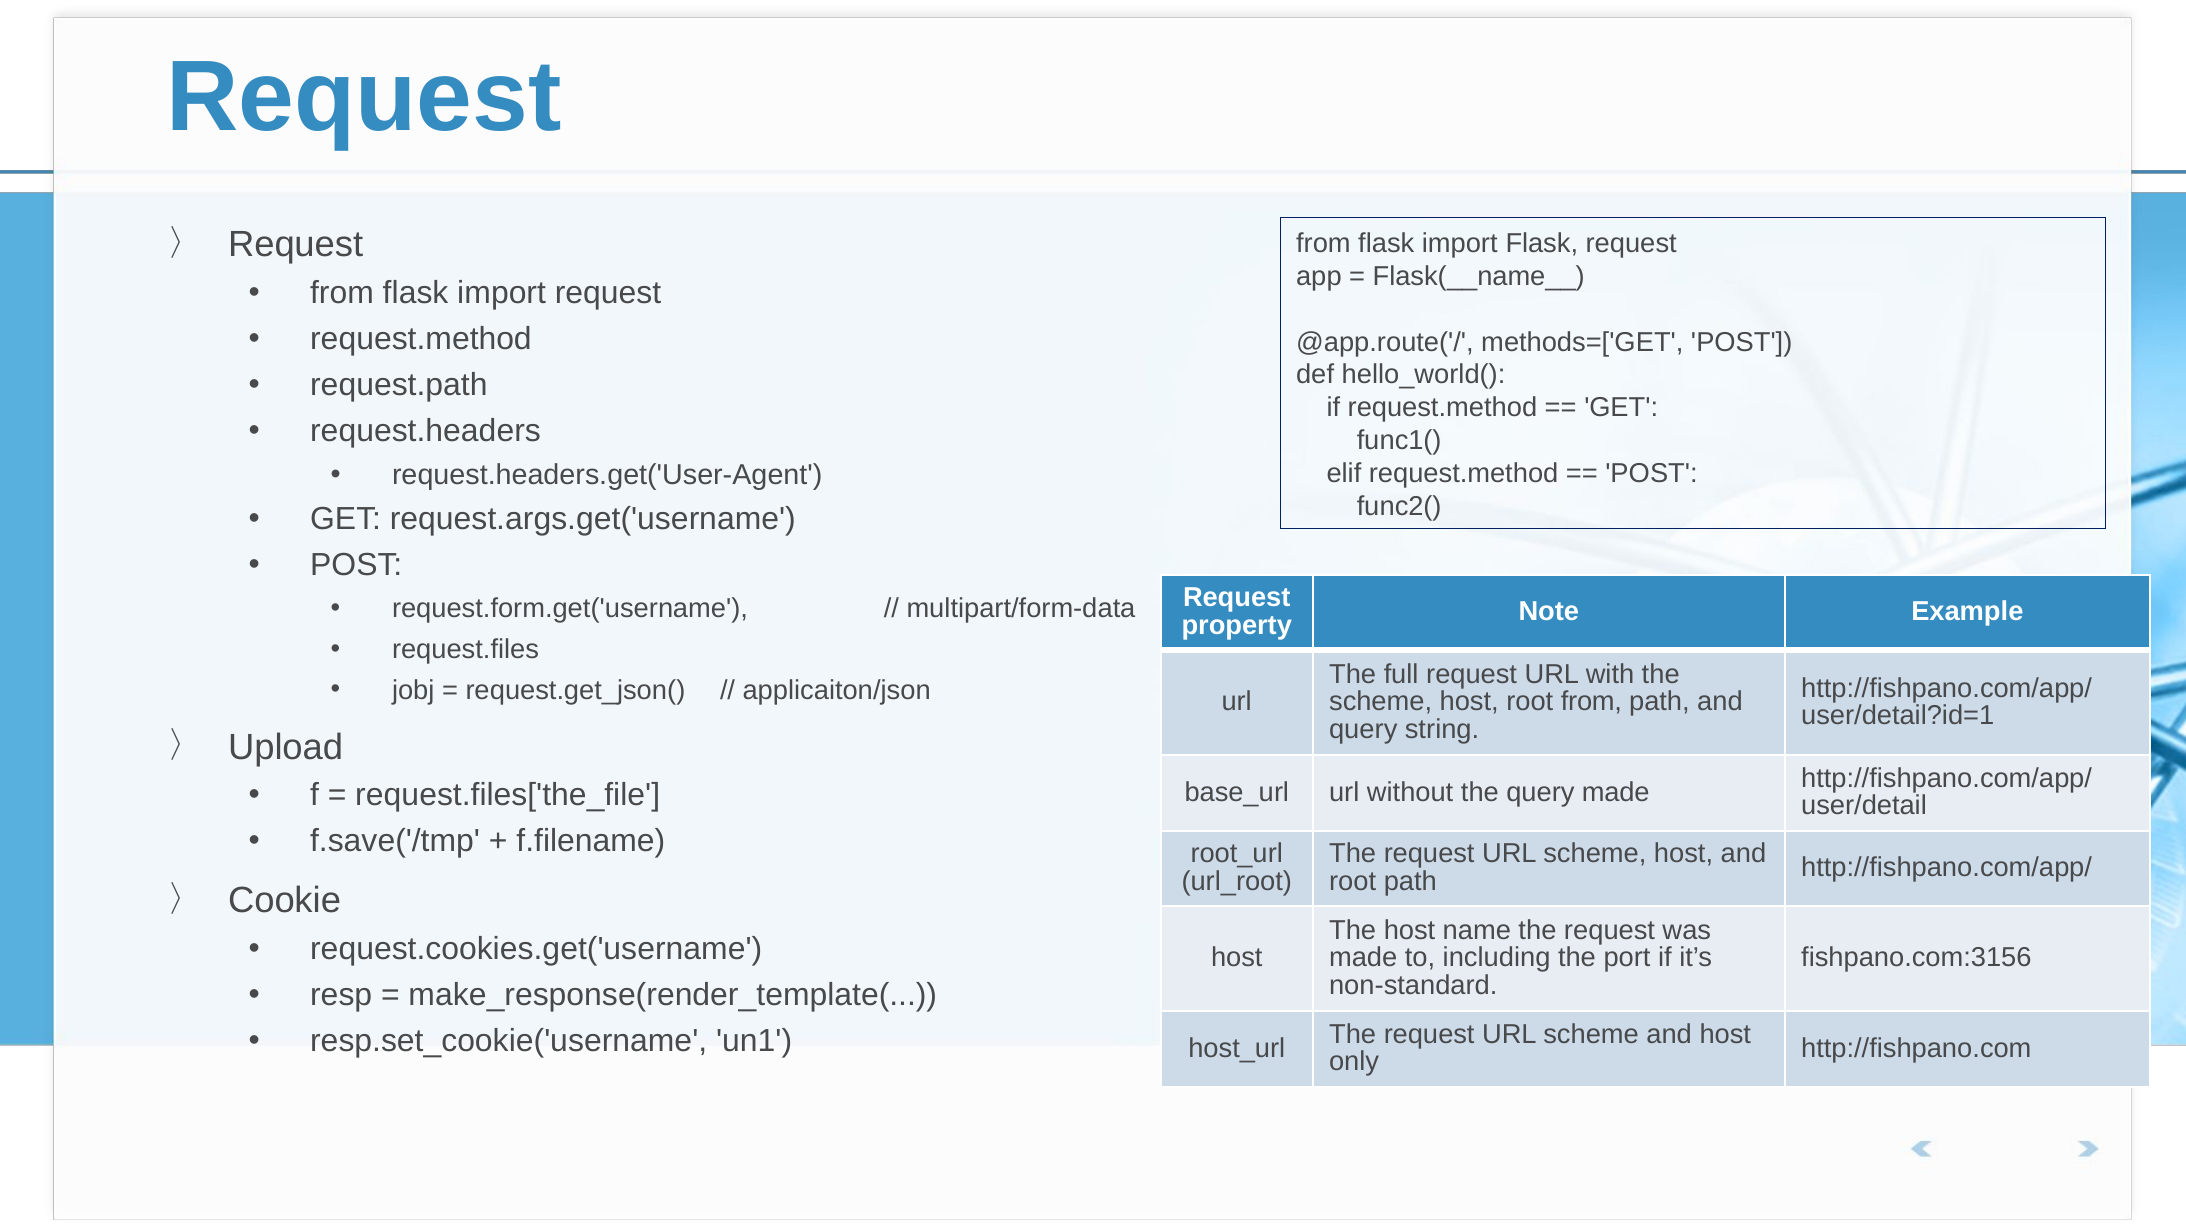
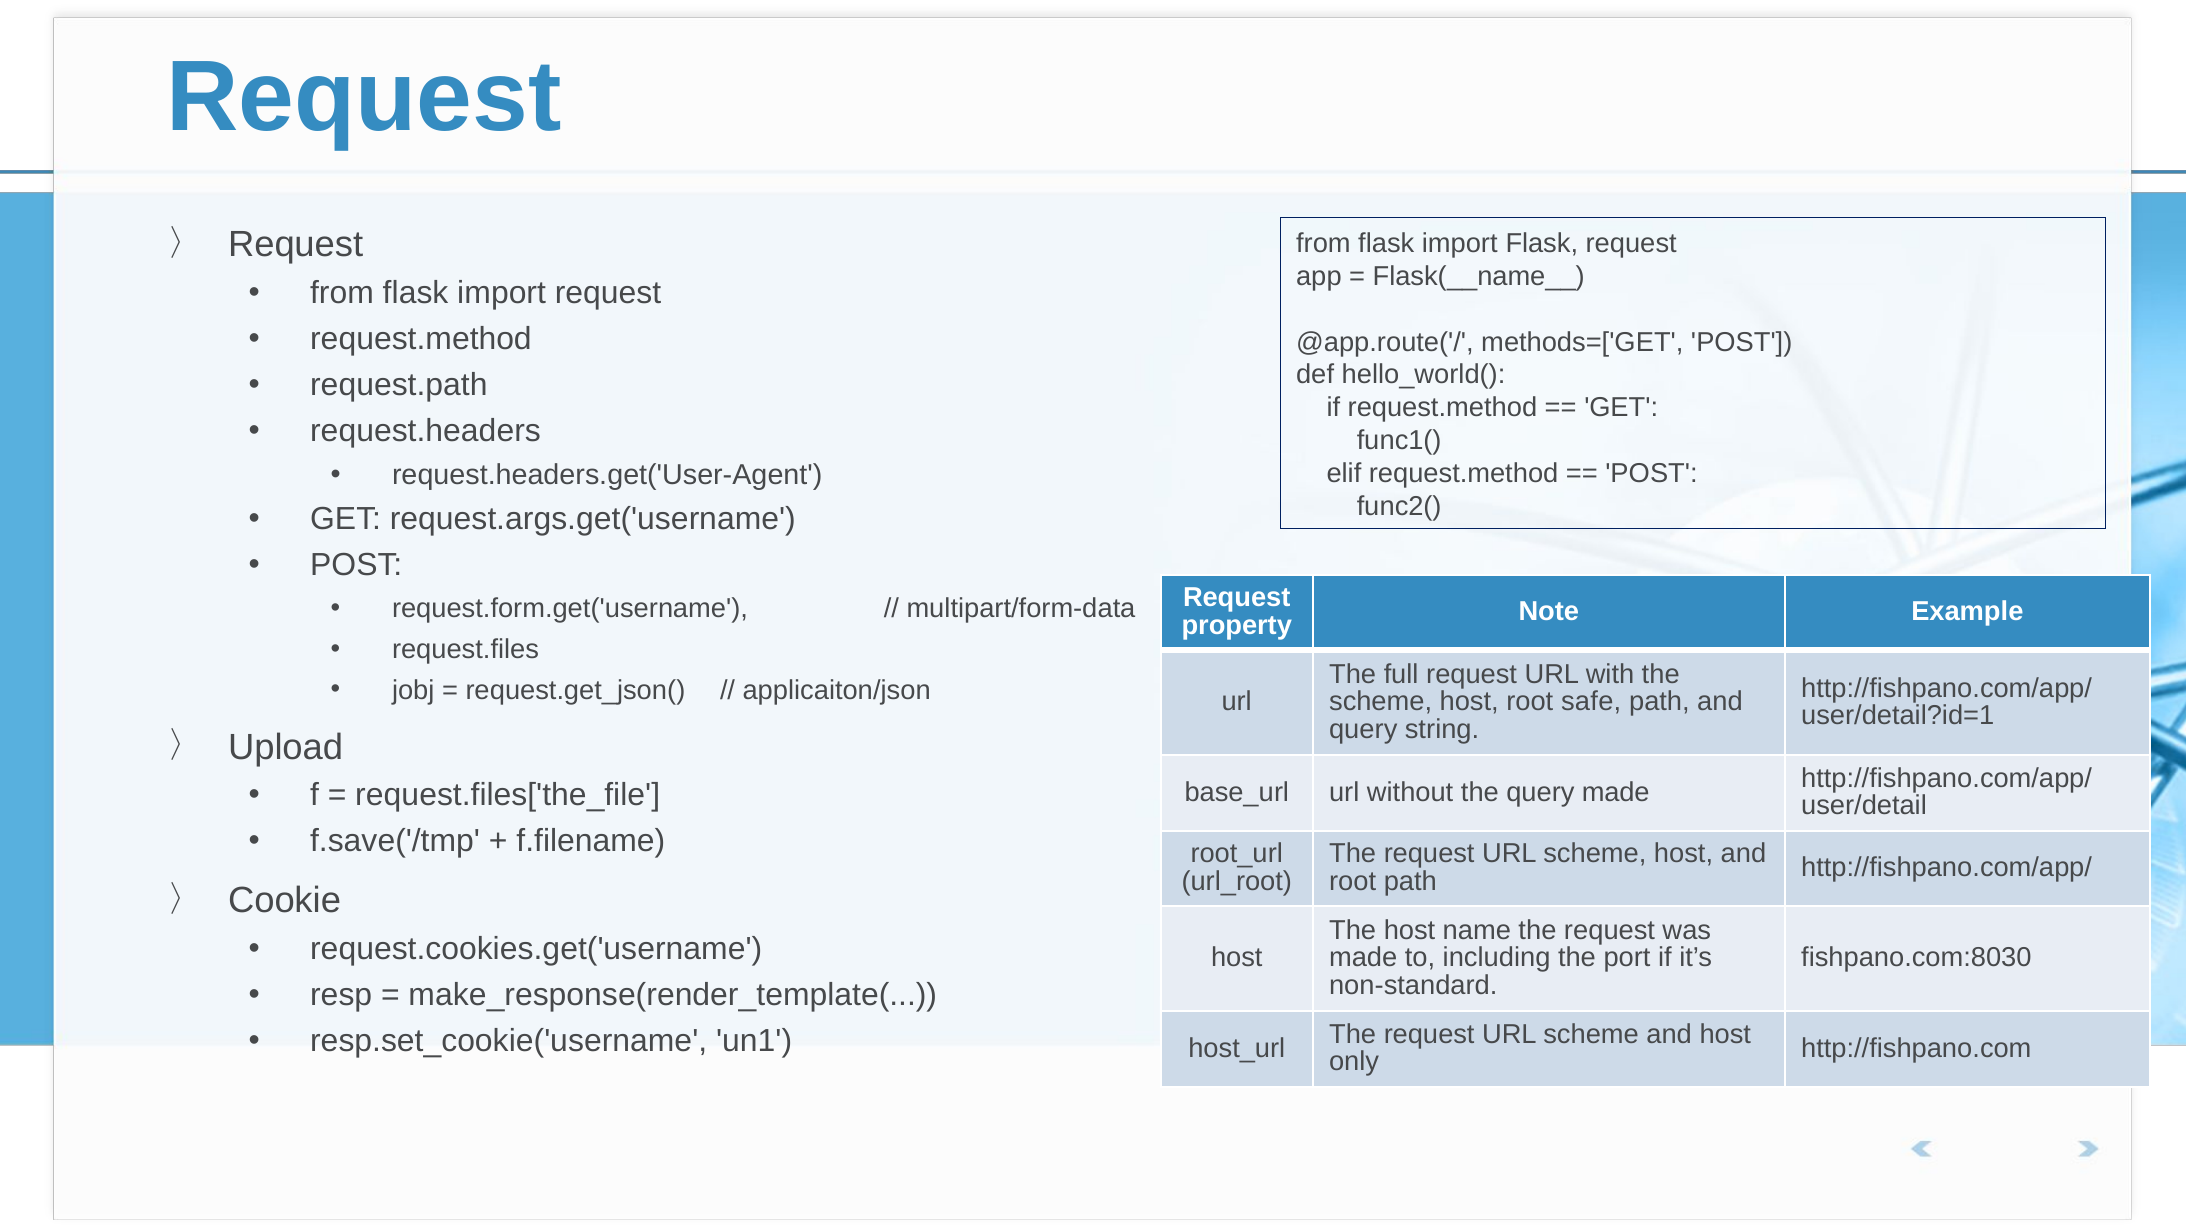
root from: from -> safe (1591, 702)
fishpano.com:3156: fishpano.com:3156 -> fishpano.com:8030 (1916, 958)
